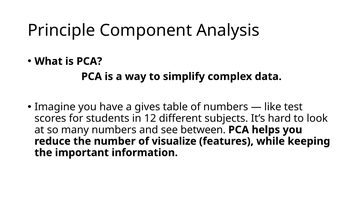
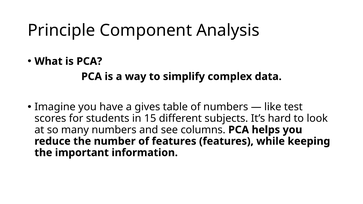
12: 12 -> 15 (150, 118)
between: between -> columns (203, 130)
of visualize: visualize -> features (174, 141)
